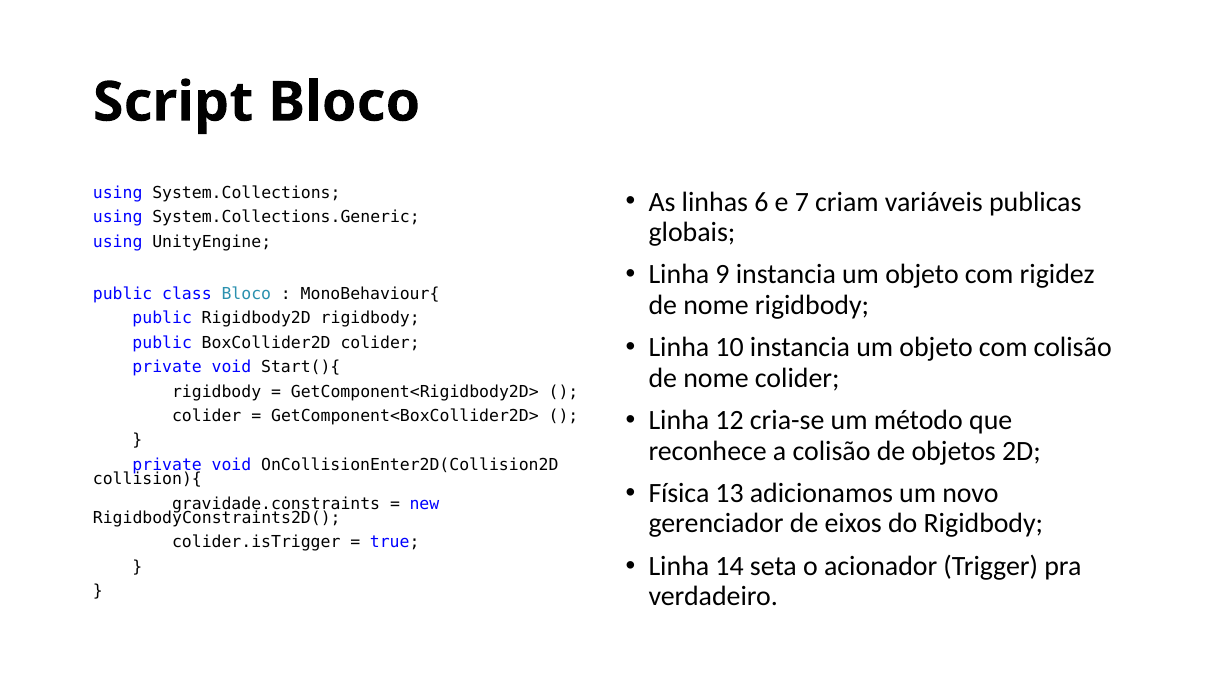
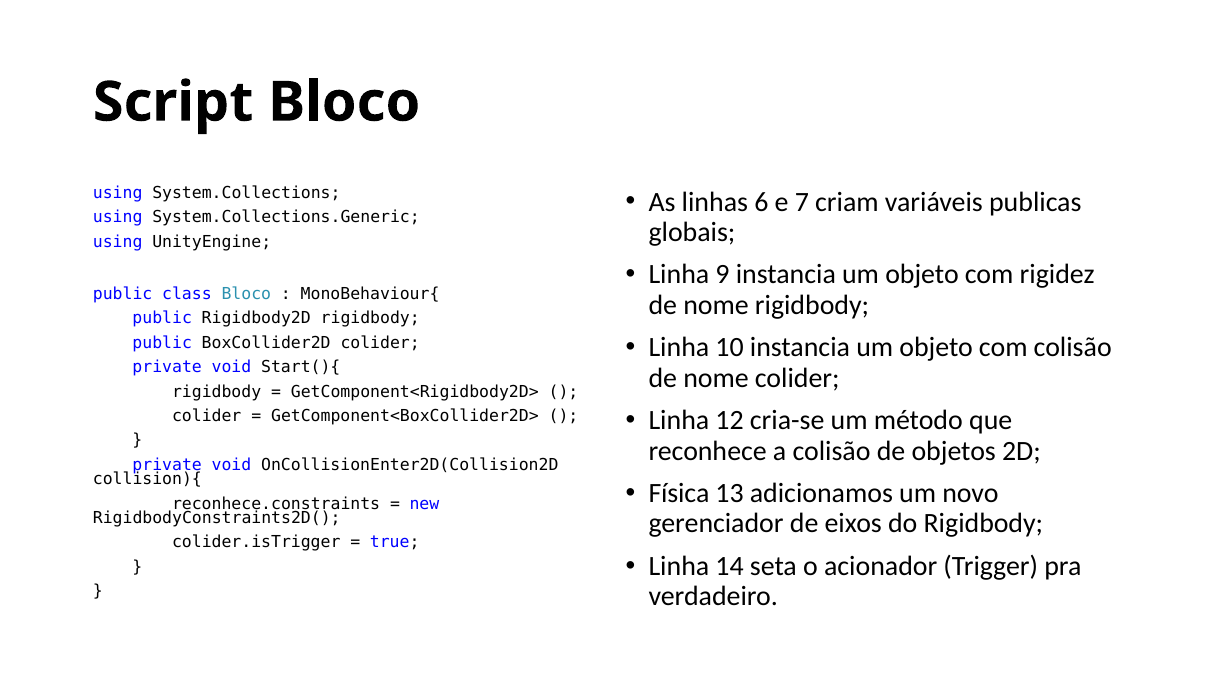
gravidade.constraints: gravidade.constraints -> reconhece.constraints (276, 504)
